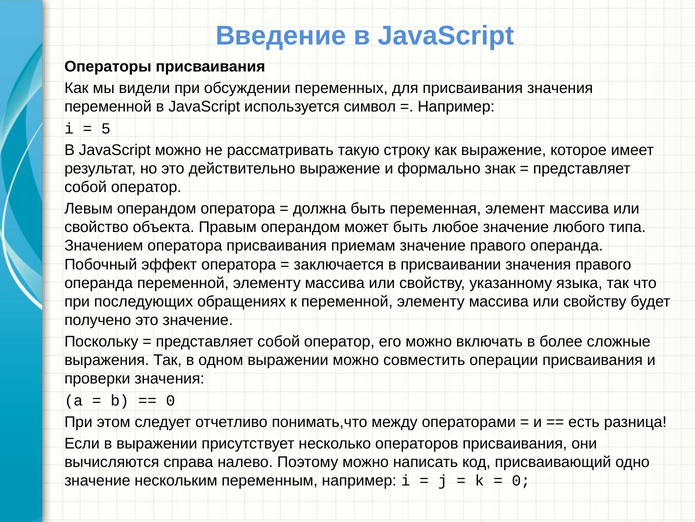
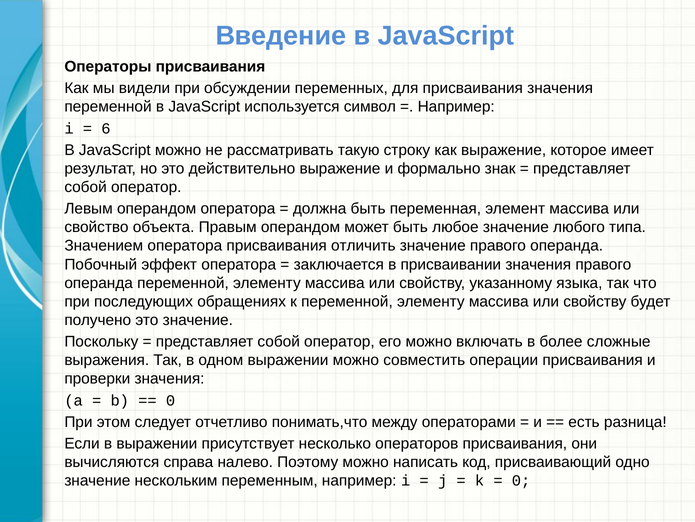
5: 5 -> 6 (106, 128)
приемам: приемам -> отличить (363, 246)
